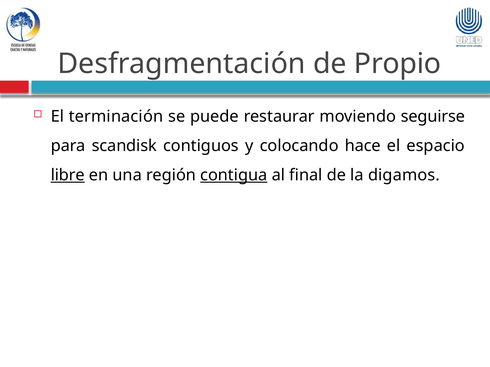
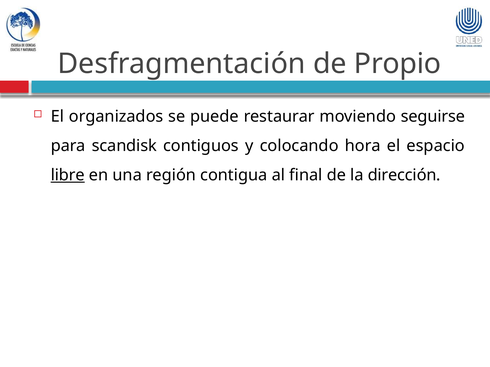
terminación: terminación -> organizados (116, 117)
hace: hace -> hora (363, 146)
contigua underline: present -> none (234, 175)
digamos: digamos -> dirección (404, 175)
